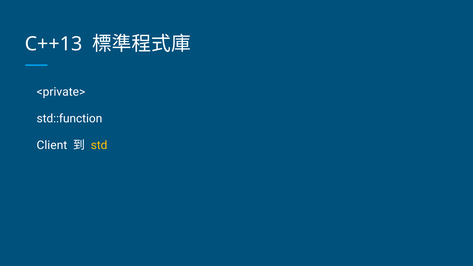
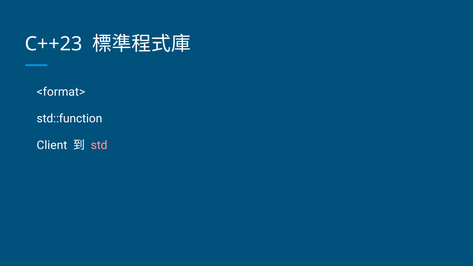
C++13: C++13 -> C++23 (54, 44)
<private>: <private> -> <format> (61, 92)
std colour: yellow -> pink (99, 145)
